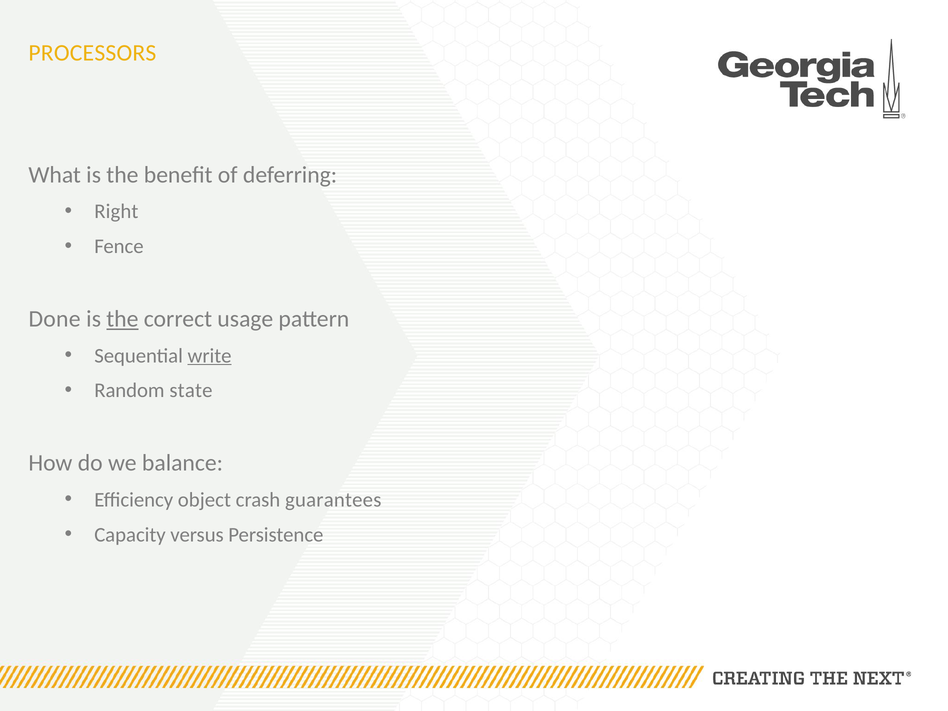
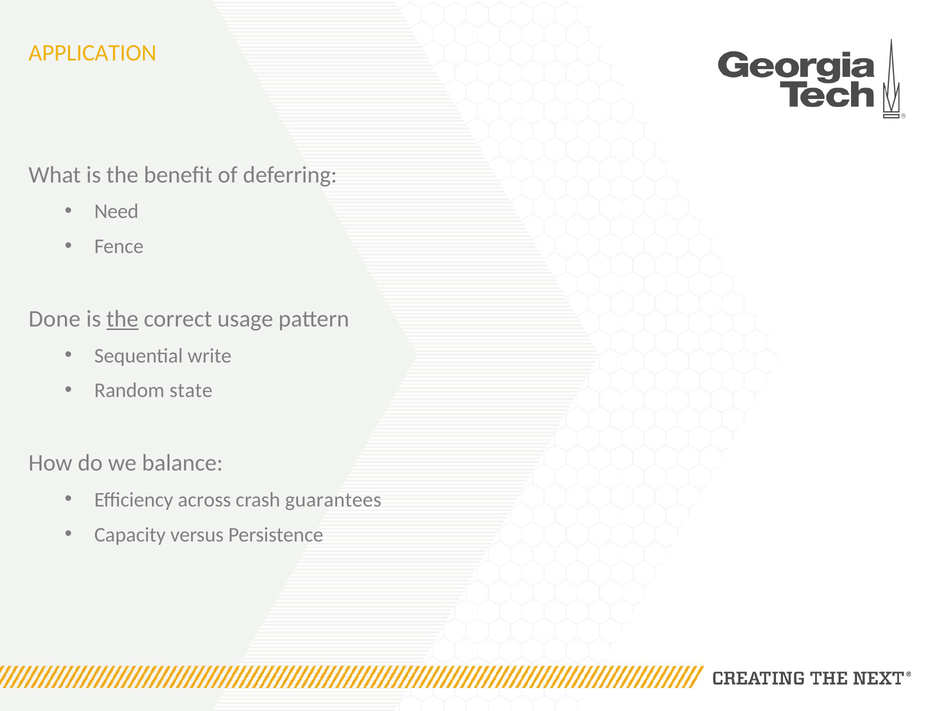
PROCESSORS: PROCESSORS -> APPLICATION (93, 53)
Right: Right -> Need (116, 212)
write underline: present -> none (210, 356)
object: object -> across (204, 500)
